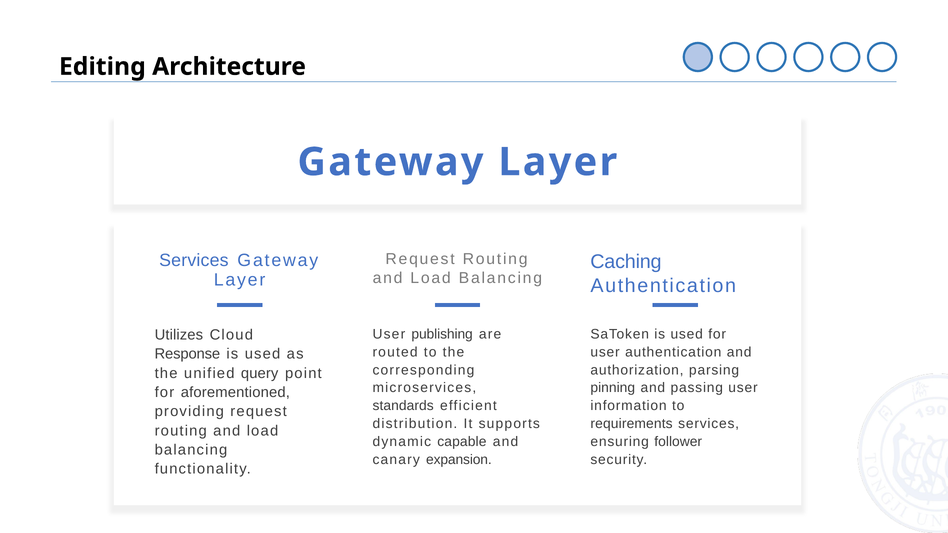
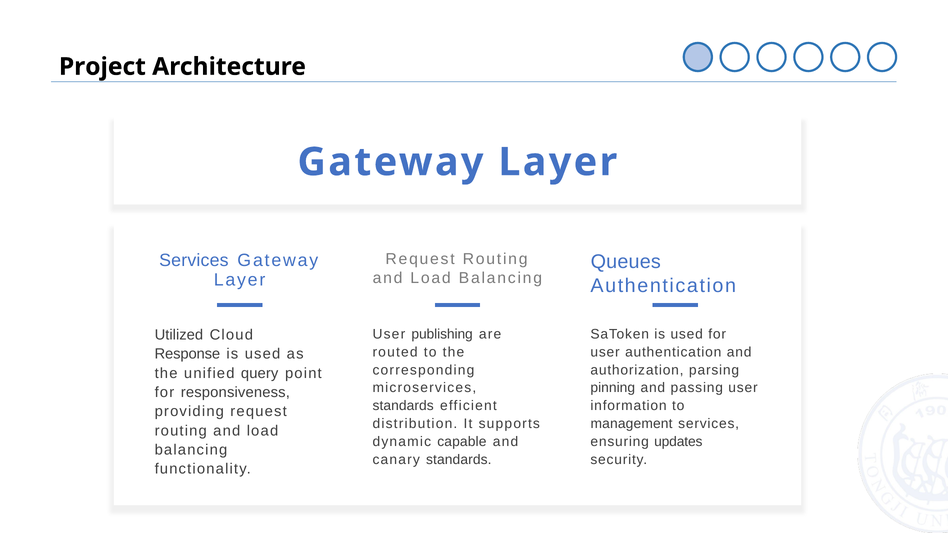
Editing: Editing -> Project (102, 67)
Caching: Caching -> Queues (626, 262)
Utilizes: Utilizes -> Utilized (179, 335)
aforementioned: aforementioned -> responsiveness (235, 393)
requirements: requirements -> management (632, 424)
follower: follower -> updates (678, 442)
canary expansion: expansion -> standards (459, 460)
